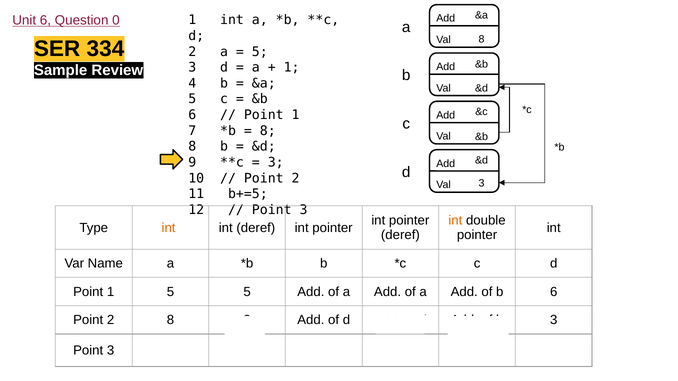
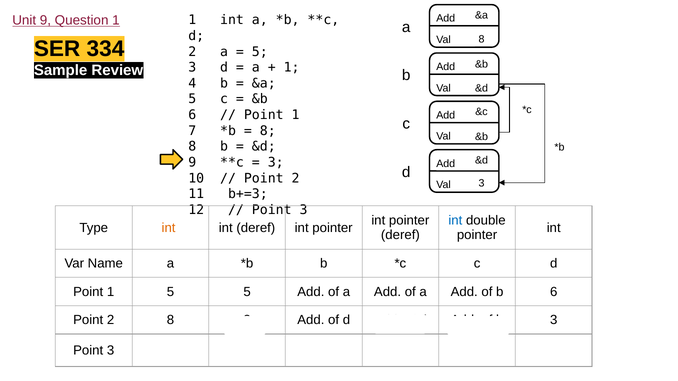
Unit 6: 6 -> 9 (45, 20)
Question 0: 0 -> 1 (116, 20)
b+=5: b+=5 -> b+=3 (248, 194)
int colour: orange -> blue (455, 221)
